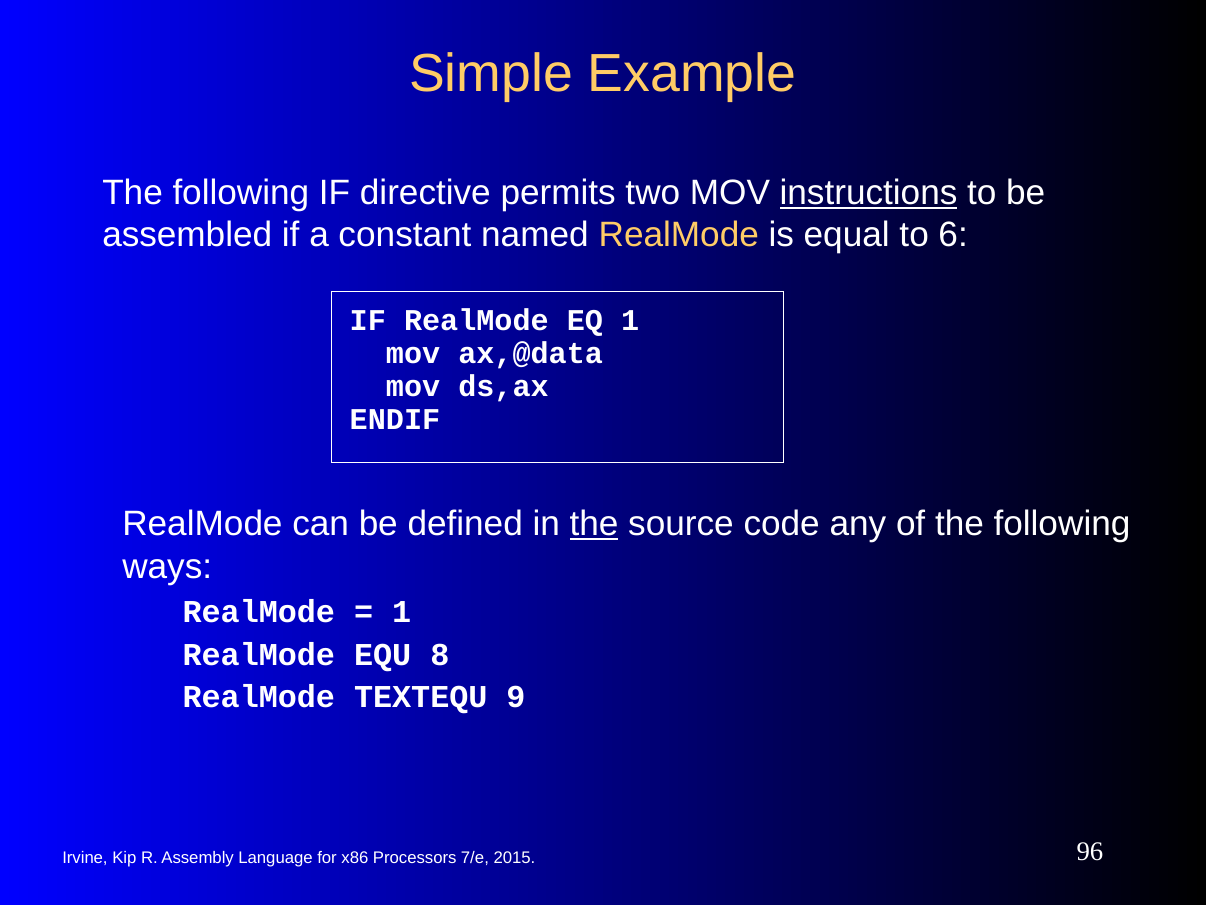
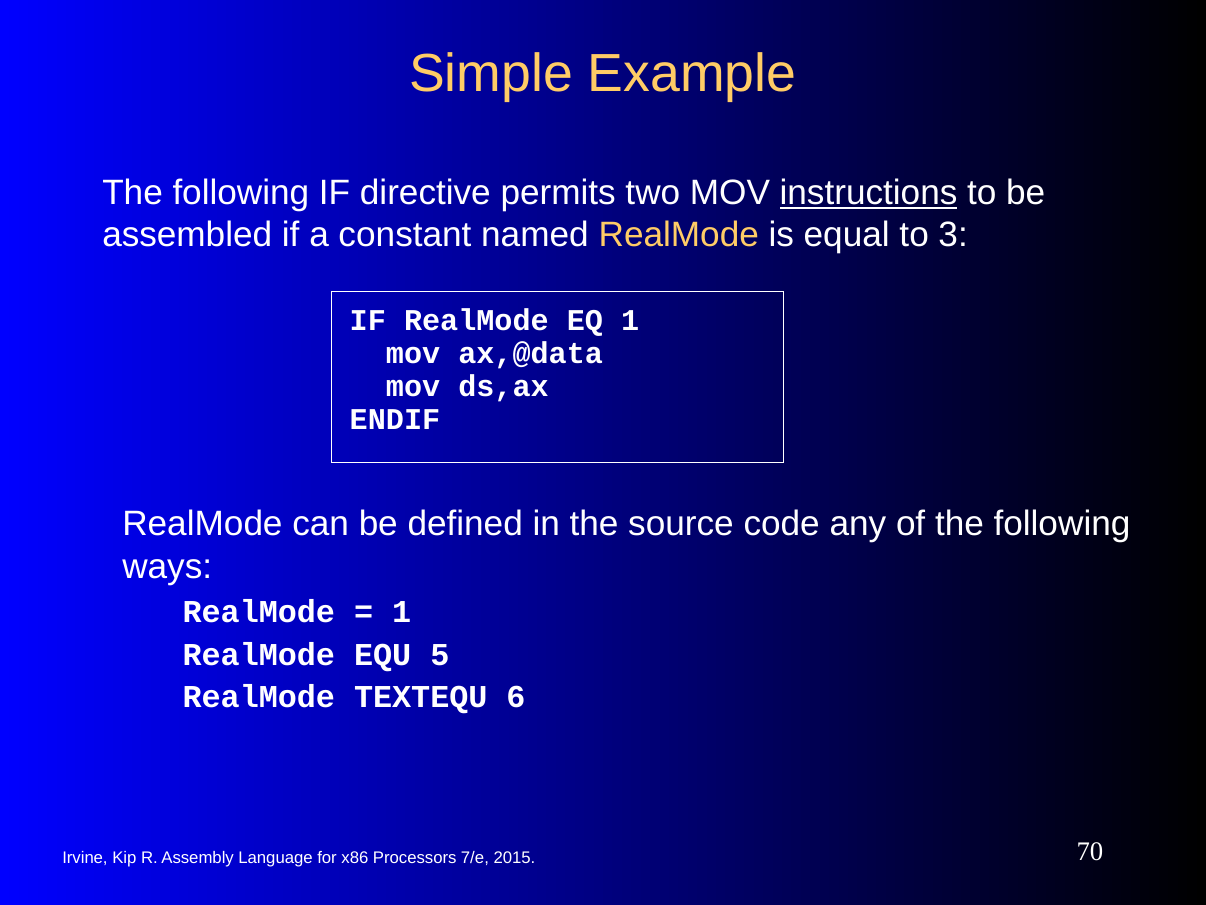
6: 6 -> 3 (953, 235)
the underline: present -> none (594, 524)
8: 8 -> 5 (440, 654)
9: 9 -> 6 (516, 697)
96: 96 -> 70 (1090, 851)
